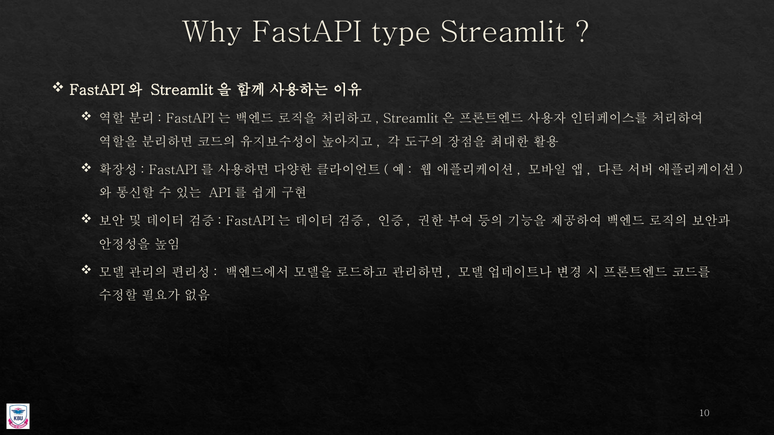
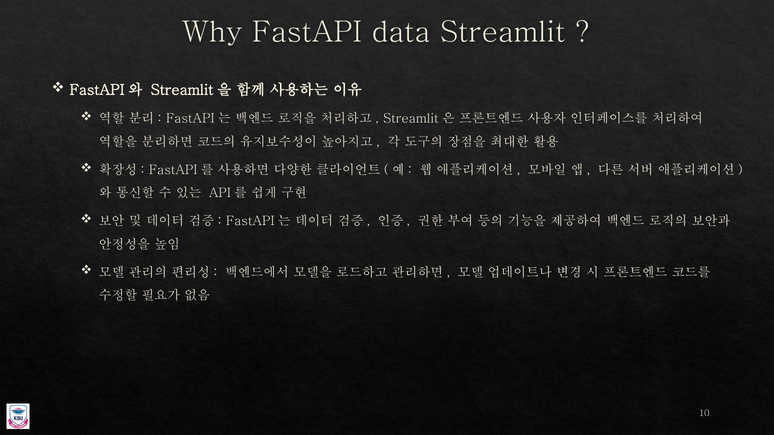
type: type -> data (401, 32)
